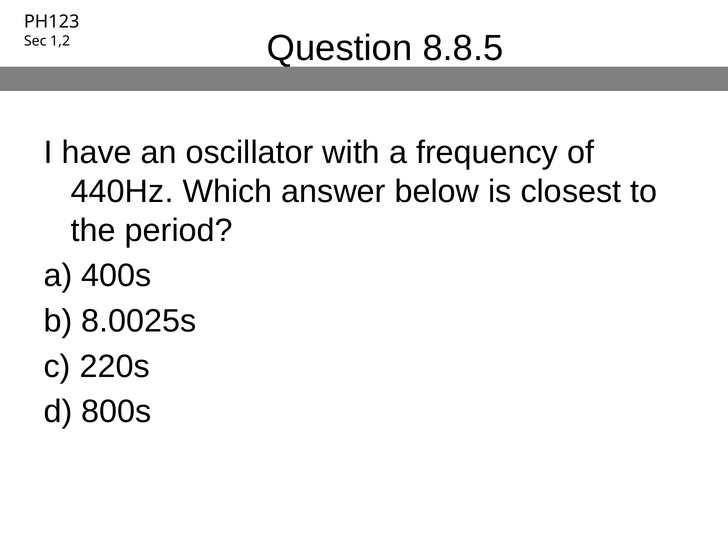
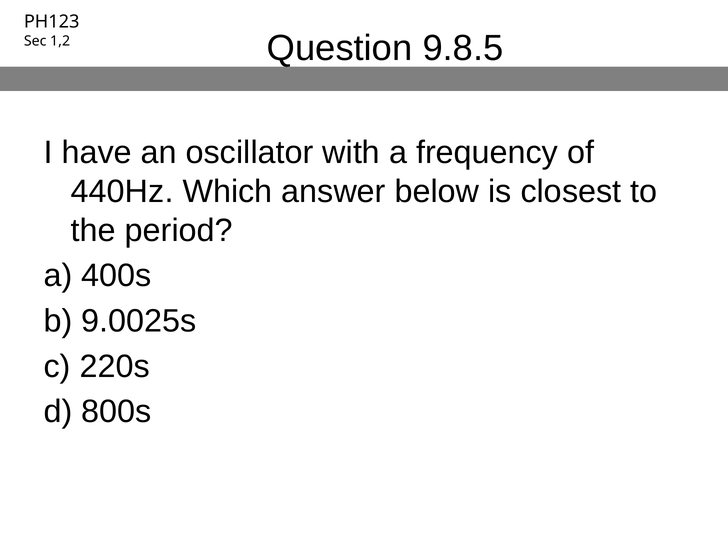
8.8.5: 8.8.5 -> 9.8.5 (463, 48)
8.0025s: 8.0025s -> 9.0025s (139, 321)
